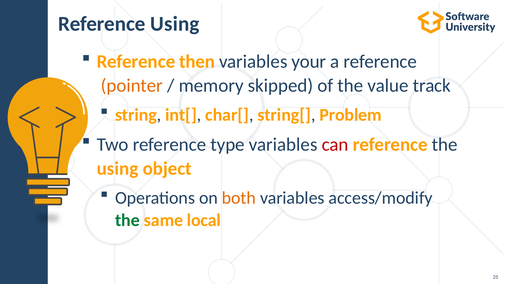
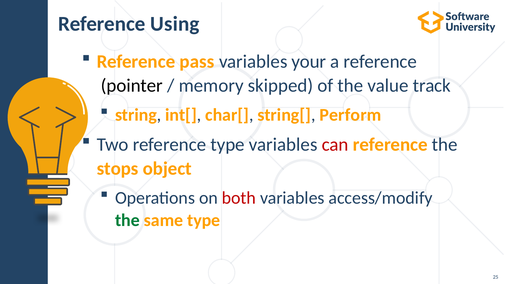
then: then -> pass (197, 62)
pointer colour: orange -> black (132, 86)
Problem: Problem -> Perform (350, 115)
using: using -> stops (118, 168)
both colour: orange -> red (239, 198)
same local: local -> type (204, 220)
